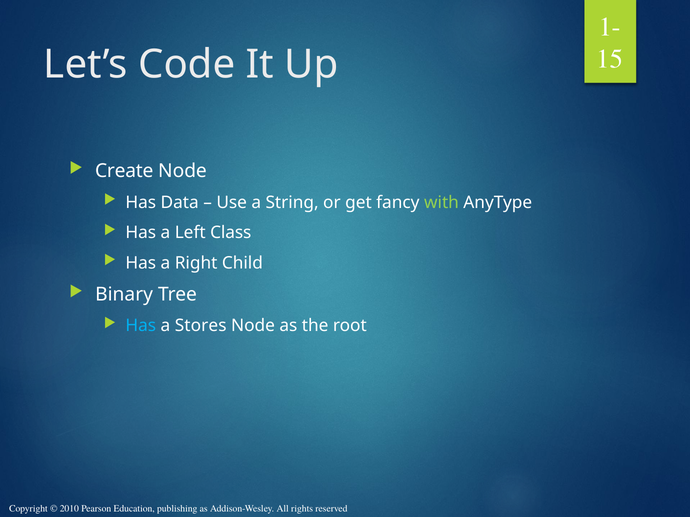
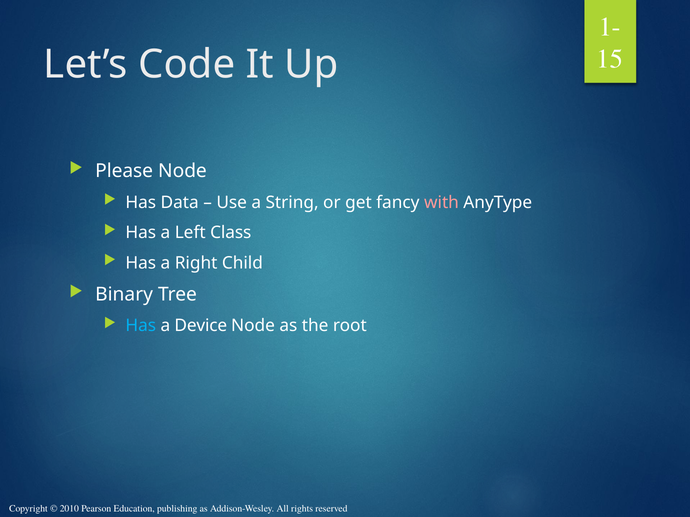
Create: Create -> Please (124, 171)
with colour: light green -> pink (441, 203)
Stores: Stores -> Device (201, 326)
